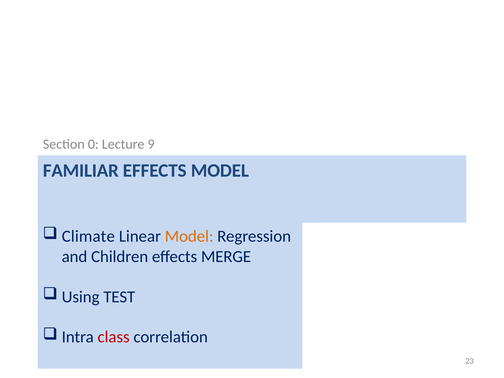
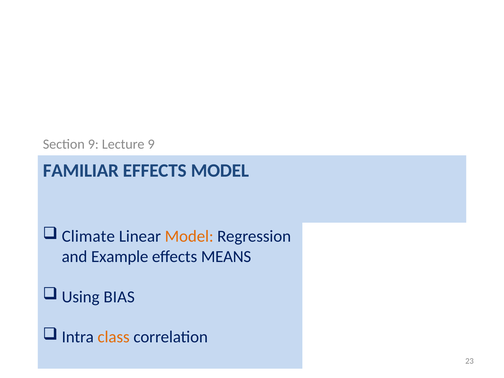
Section 0: 0 -> 9 (93, 144)
Children: Children -> Example (120, 256)
MERGE: MERGE -> MEANS (226, 256)
TEST: TEST -> BIAS (119, 297)
class colour: red -> orange (114, 337)
